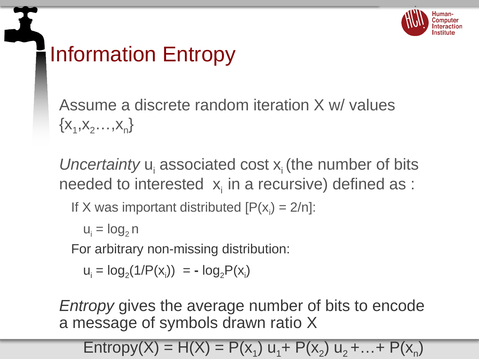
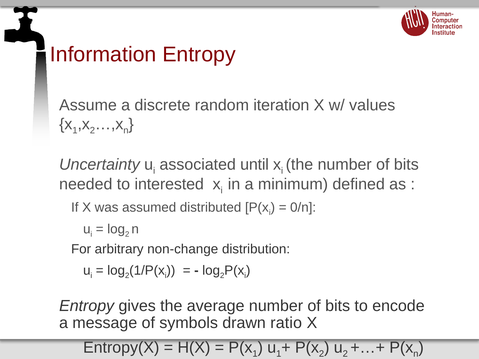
cost: cost -> until (255, 165)
recursive: recursive -> minimum (293, 184)
important: important -> assumed (149, 208)
2/n: 2/n -> 0/n (303, 208)
non-missing: non-missing -> non-change (183, 249)
